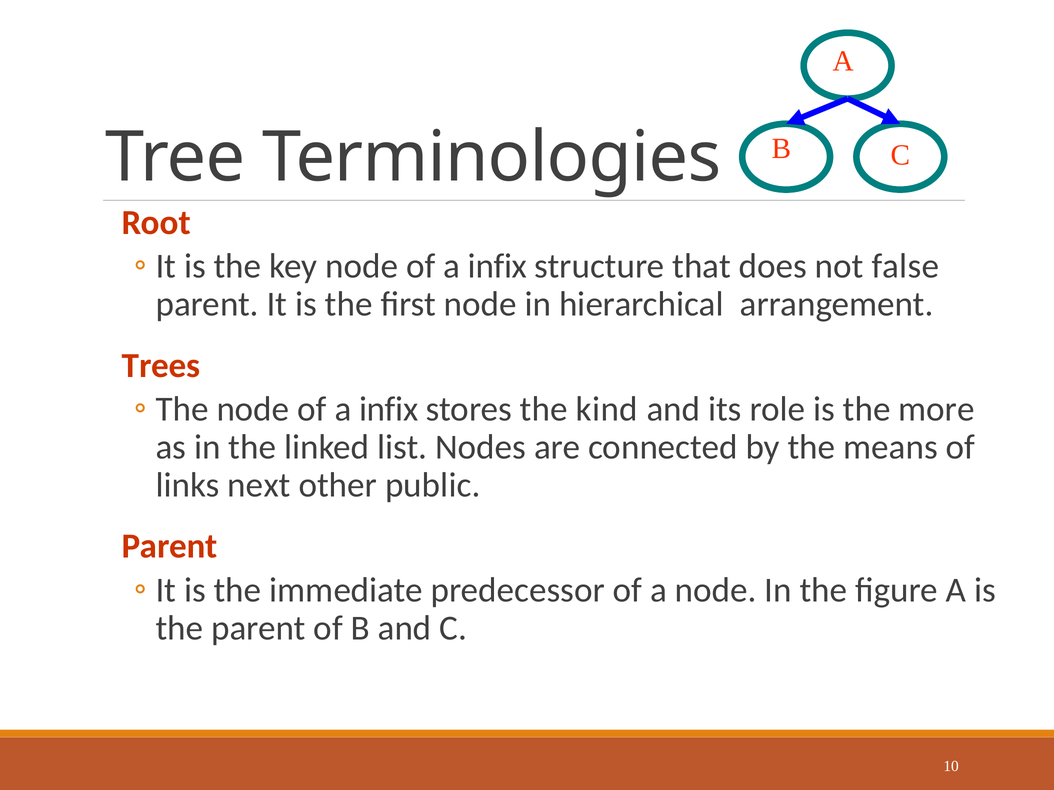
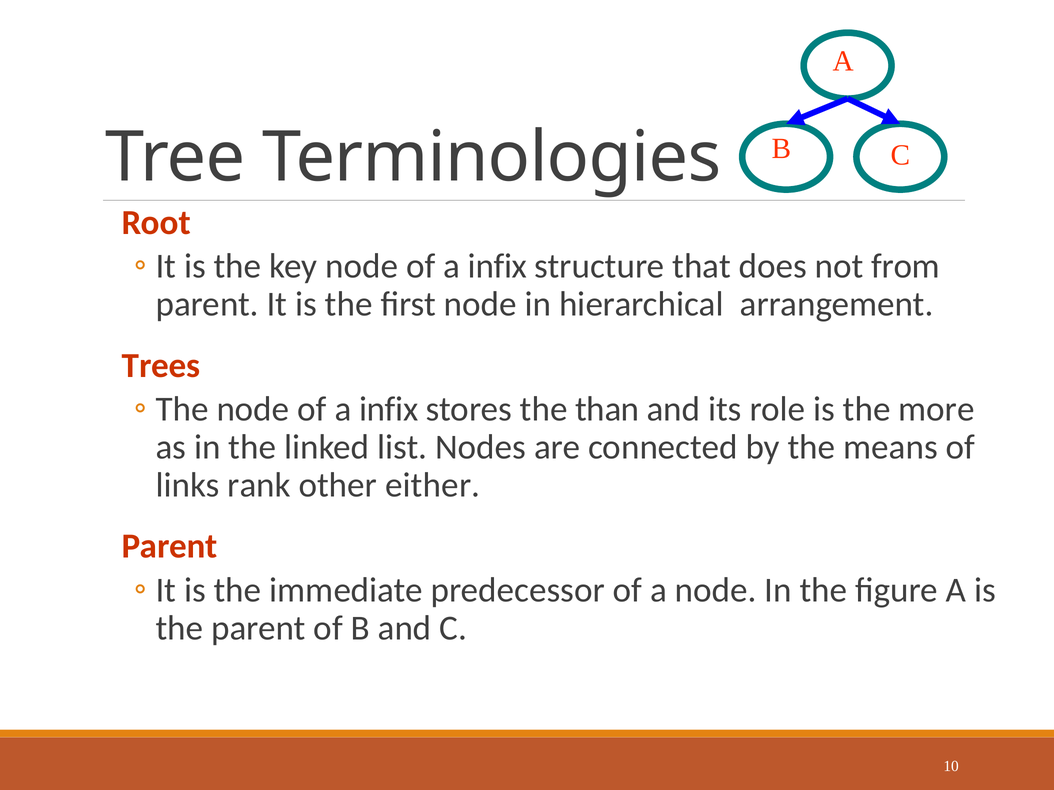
false: false -> from (906, 266)
kind: kind -> than (607, 410)
next: next -> rank (259, 485)
public: public -> either (433, 485)
